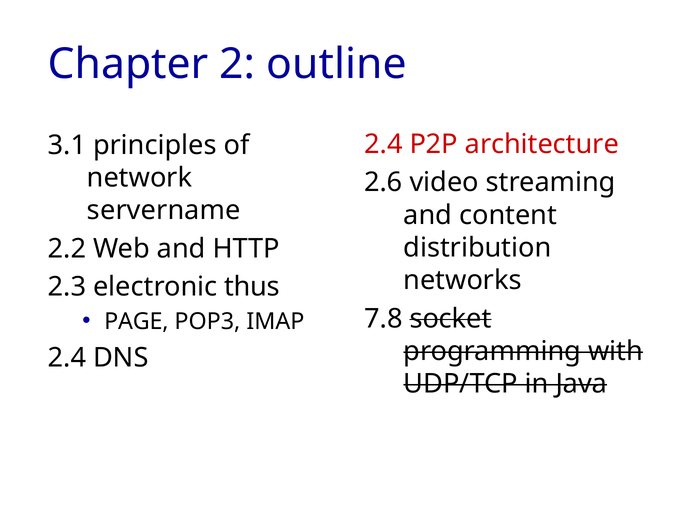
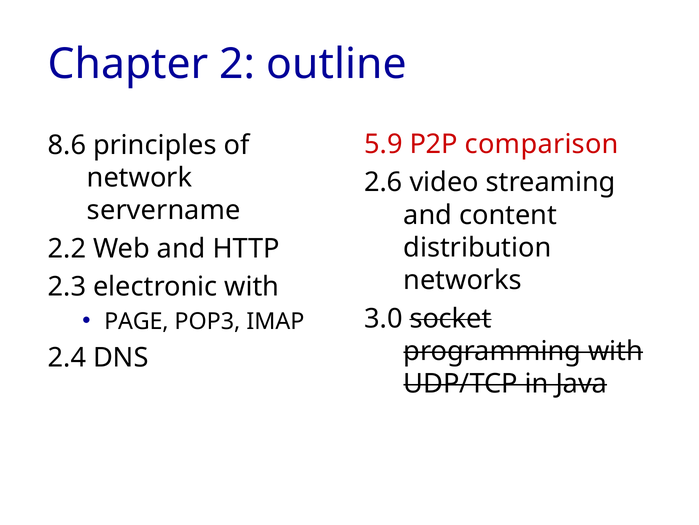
2.4: 2.4 -> 5.9 (383, 144)
architecture: architecture -> comparison (542, 144)
3.1: 3.1 -> 8.6 (67, 145)
electronic thus: thus -> with (252, 286)
7.8: 7.8 -> 3.0 (383, 318)
